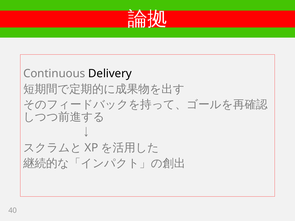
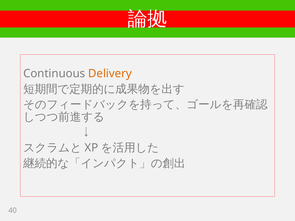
Delivery colour: black -> orange (110, 74)
